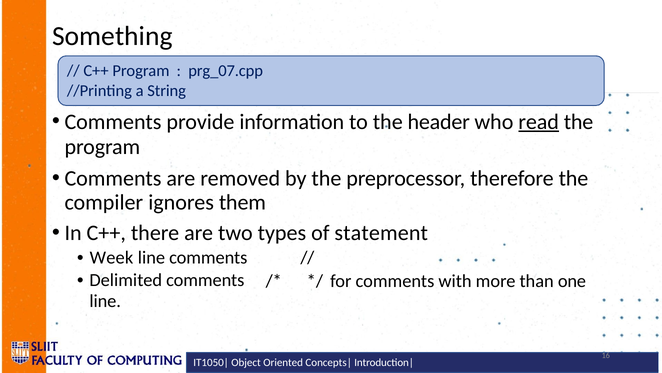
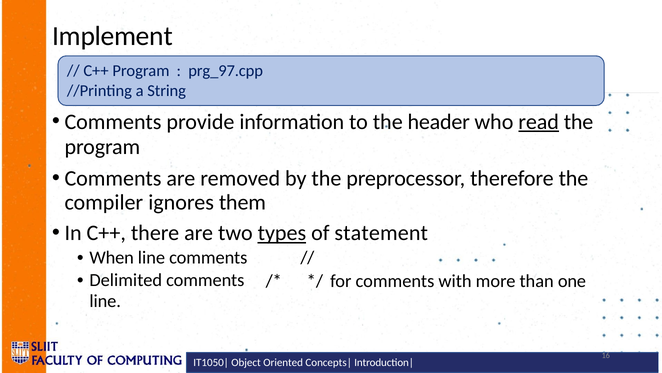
Something: Something -> Implement (112, 36)
prg_07.cpp: prg_07.cpp -> prg_97.cpp (226, 71)
types underline: none -> present (282, 233)
Week: Week -> When (112, 257)
